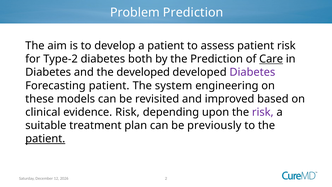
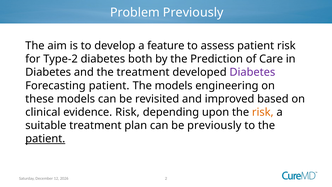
Problem Prediction: Prediction -> Previously (193, 13)
a patient: patient -> feature (166, 46)
Care underline: present -> none (271, 59)
the developed: developed -> treatment (143, 72)
The system: system -> models (174, 85)
risk colour: purple -> orange (263, 112)
